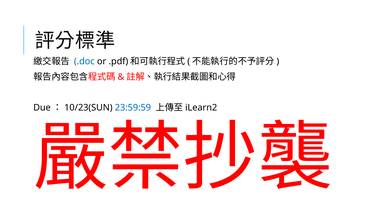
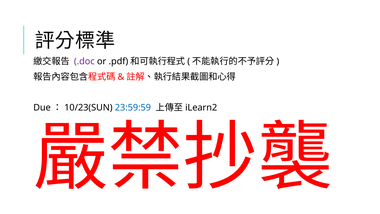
.doc colour: blue -> purple (84, 61)
